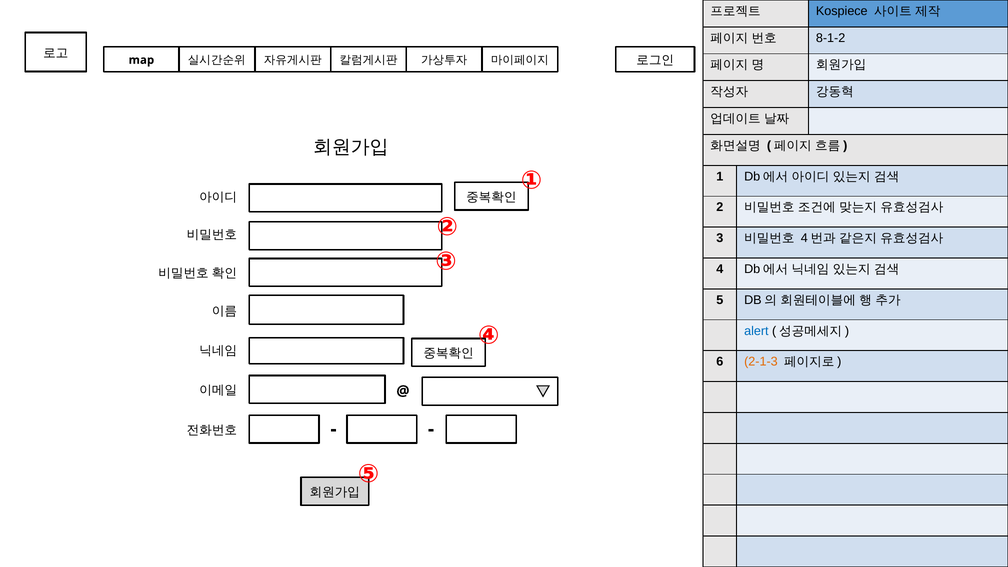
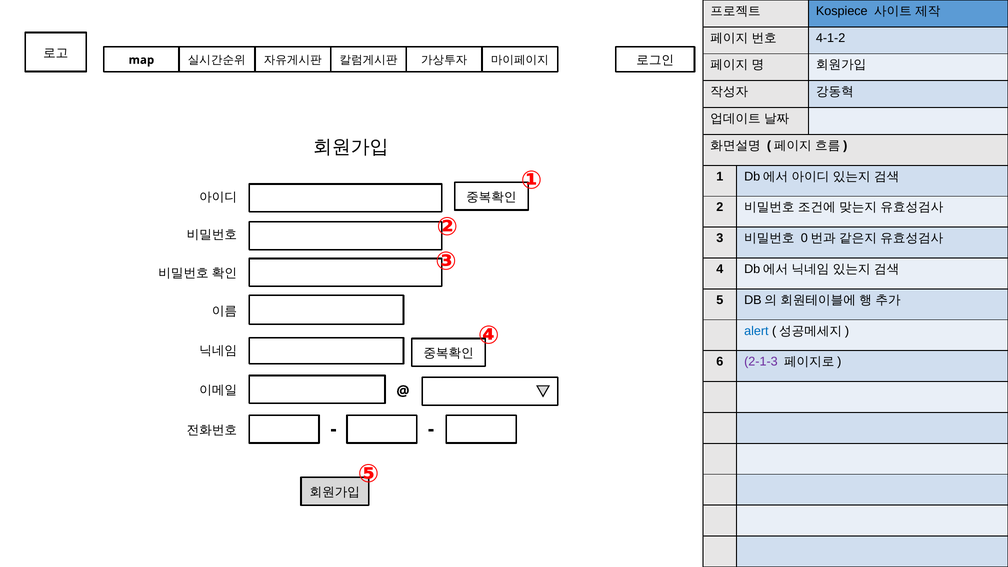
8-1-2: 8-1-2 -> 4-1-2 (831, 38)
4: 4 -> 0 (804, 238)
2-1-3 colour: orange -> purple (761, 362)
